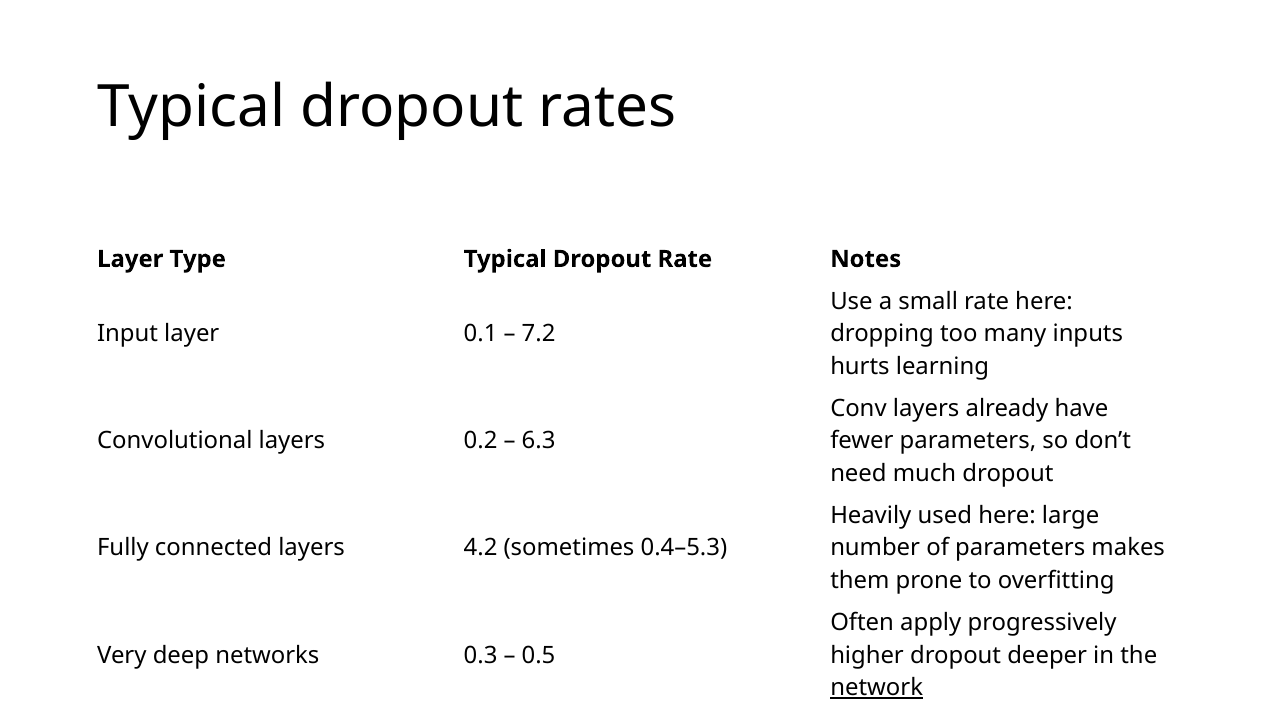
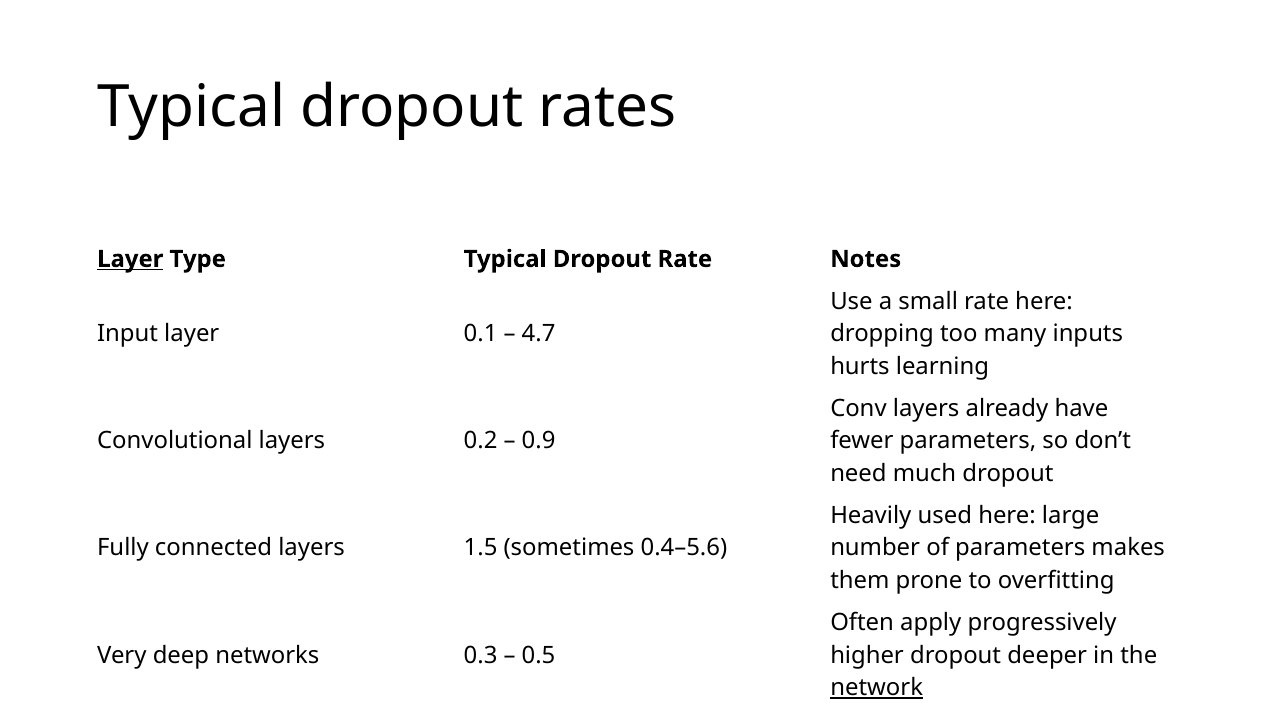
Layer underline: none -> present (130, 259)
7.2: 7.2 -> 4.7 (539, 334)
6.3: 6.3 -> 0.9 (539, 441)
4.2: 4.2 -> 1.5 (481, 548)
0.4–5.3: 0.4–5.3 -> 0.4–5.6 (684, 548)
